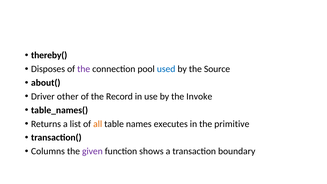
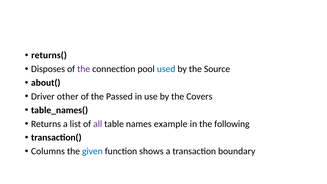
thereby(: thereby( -> returns( (49, 55)
Record: Record -> Passed (119, 96)
Invoke: Invoke -> Covers (199, 96)
all colour: orange -> purple (98, 124)
executes: executes -> example (171, 124)
primitive: primitive -> following (232, 124)
given colour: purple -> blue (92, 151)
